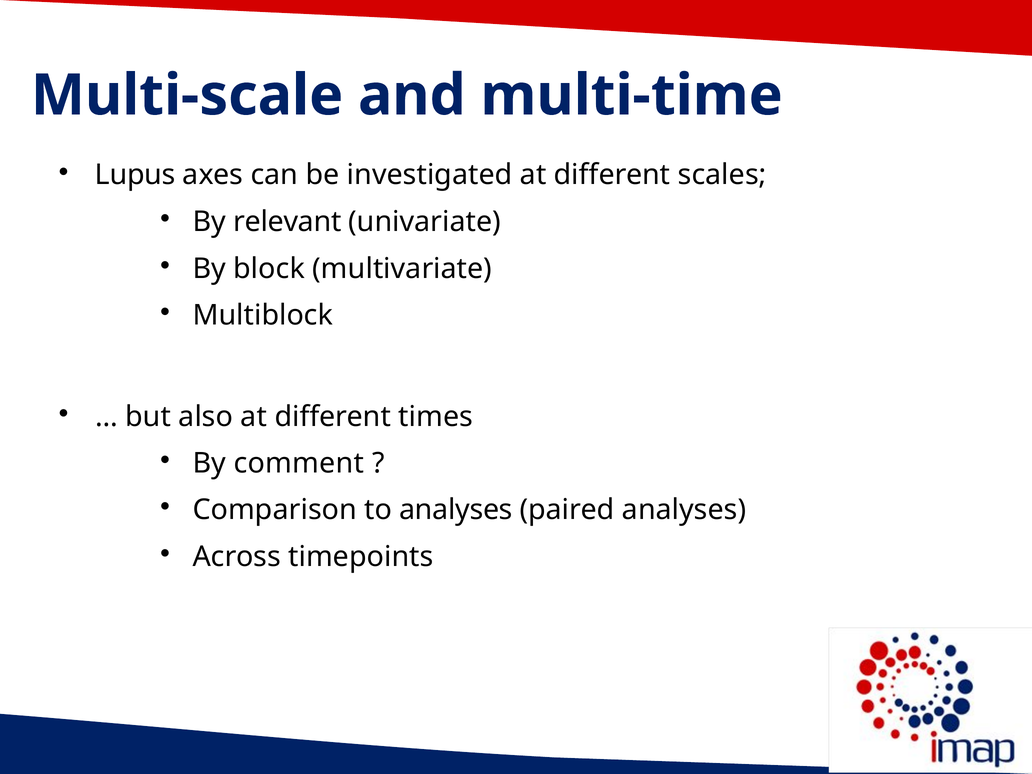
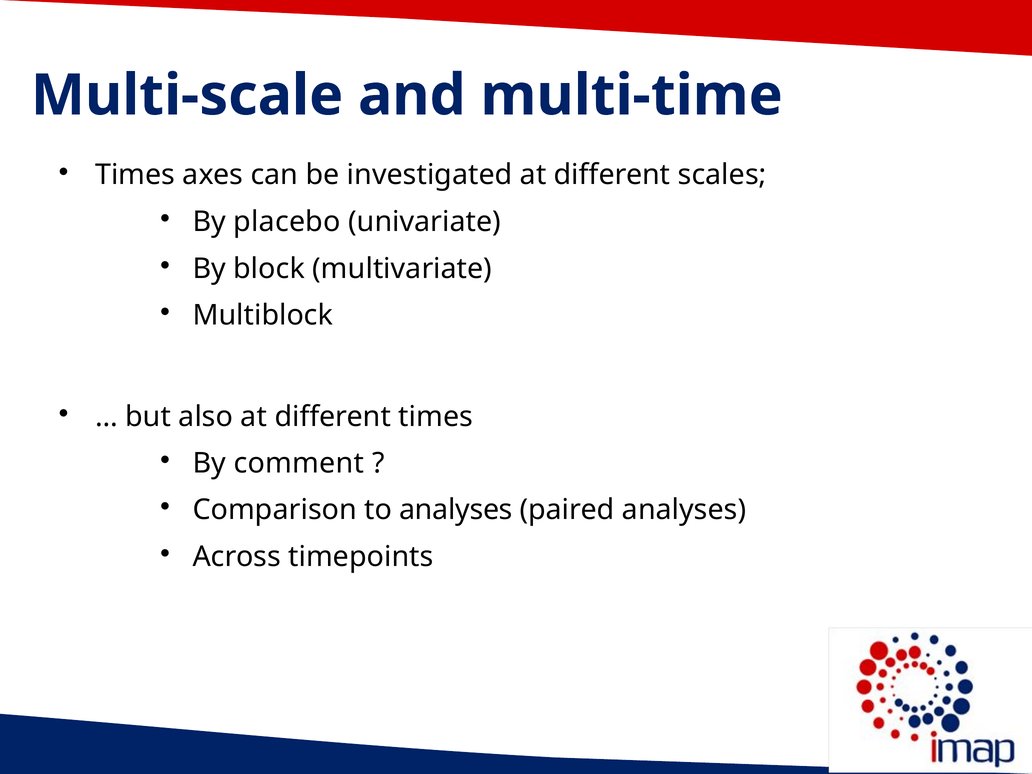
Lupus: Lupus -> Times (135, 175)
relevant: relevant -> placebo (287, 222)
